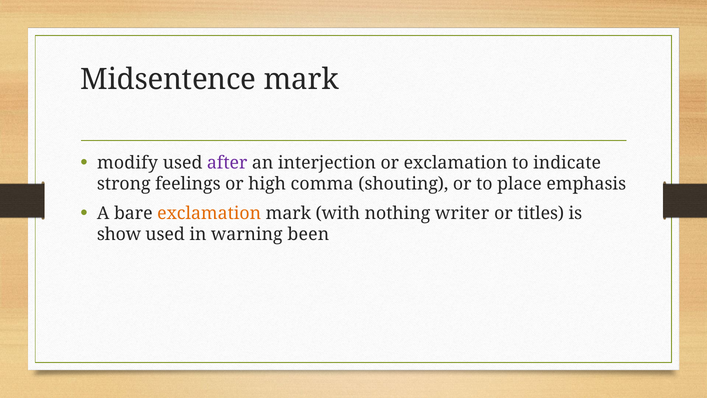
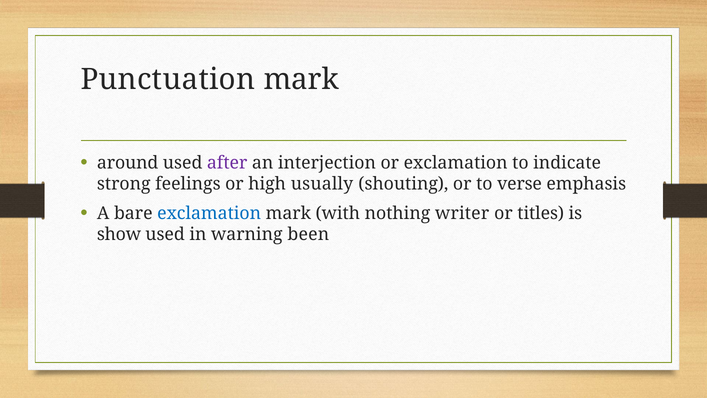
Midsentence: Midsentence -> Punctuation (168, 79)
modify: modify -> around (128, 163)
comma: comma -> usually (322, 184)
place: place -> verse (520, 184)
exclamation colour: orange -> blue (209, 213)
